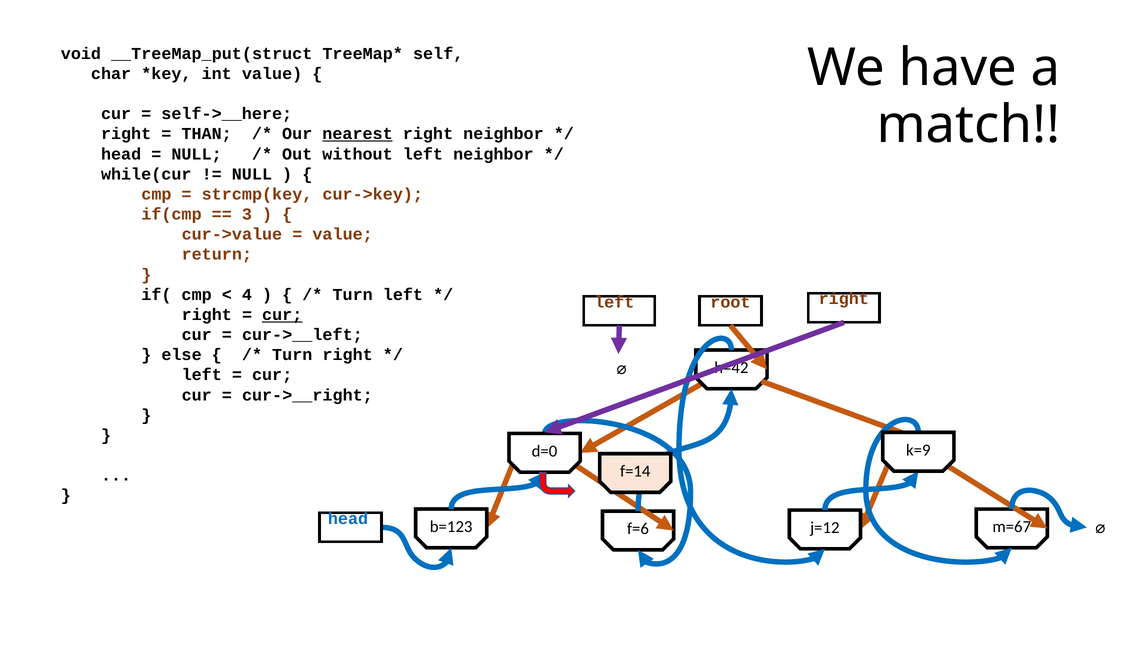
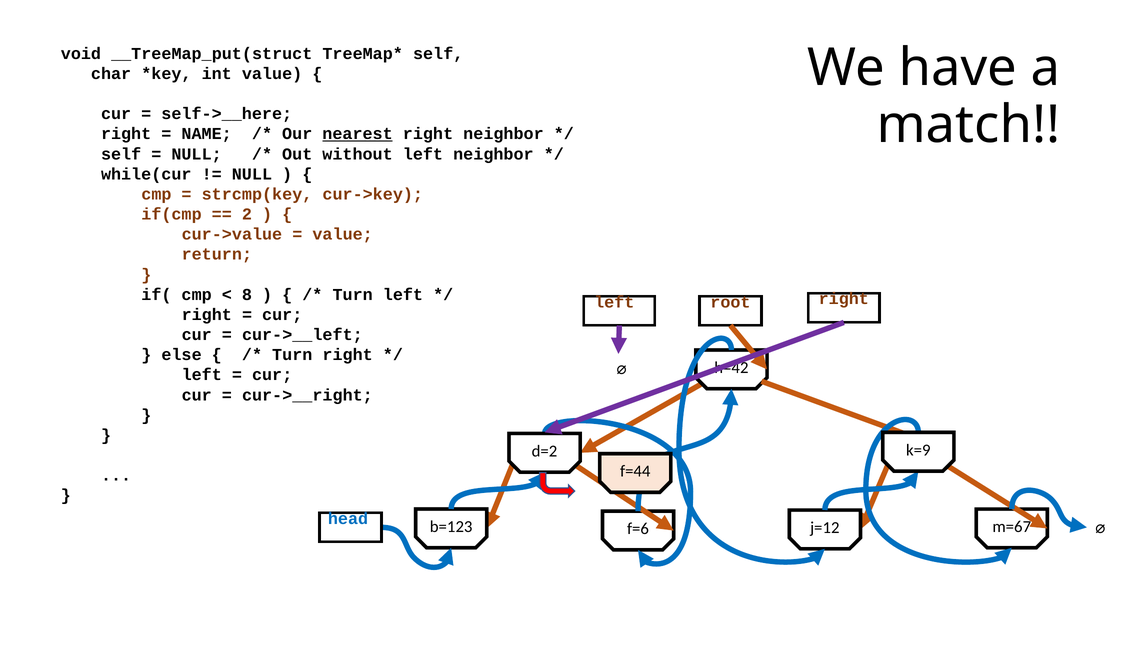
THAN: THAN -> NAME (207, 134)
head: head -> self (121, 154)
3: 3 -> 2 (247, 215)
4: 4 -> 8 (247, 295)
cur underline: present -> none (282, 315)
d=0: d=0 -> d=2 (544, 452)
f=14: f=14 -> f=44 (635, 472)
